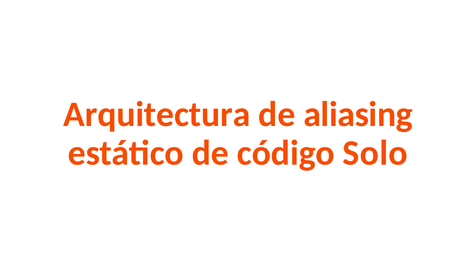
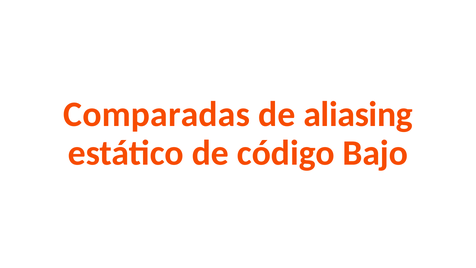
Arquitectura: Arquitectura -> Comparadas (157, 114)
Solo: Solo -> Bajo (375, 153)
